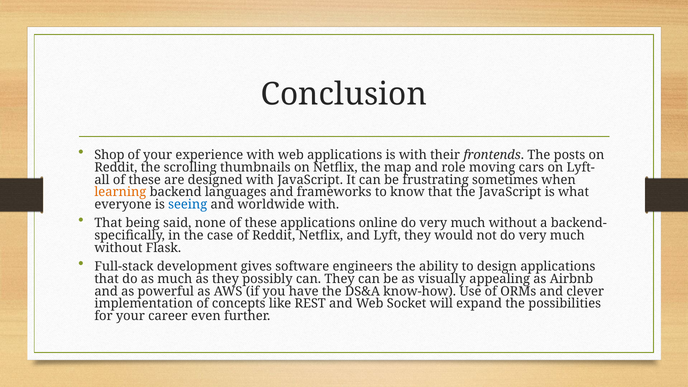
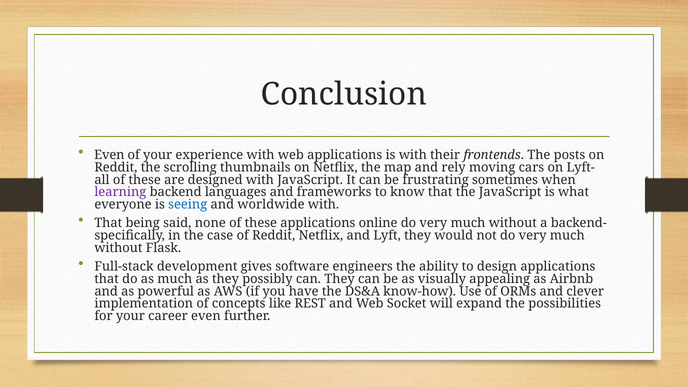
Shop: Shop -> Even (109, 155)
role: role -> rely (454, 167)
learning colour: orange -> purple (120, 192)
